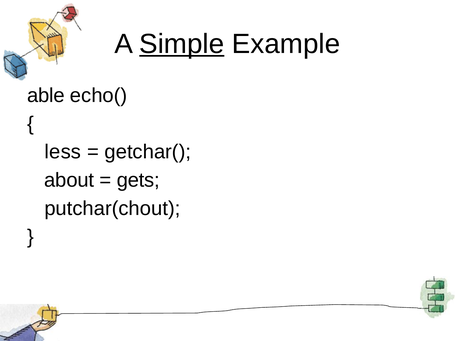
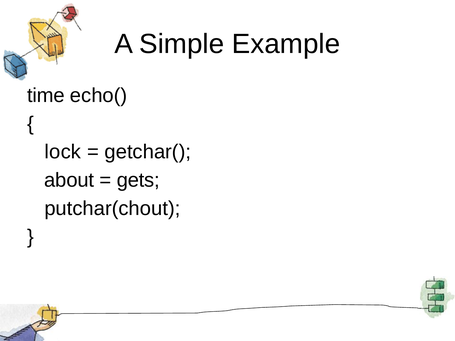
Simple underline: present -> none (182, 44)
able: able -> time (46, 95)
less: less -> lock (63, 152)
